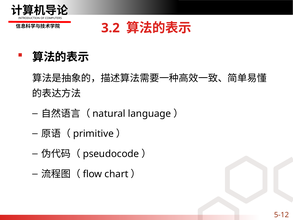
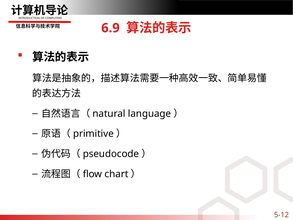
3.2: 3.2 -> 6.9 (110, 28)
